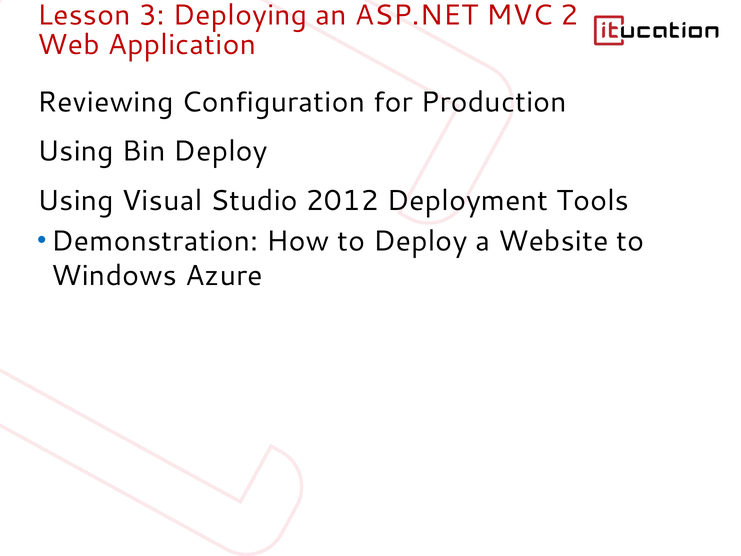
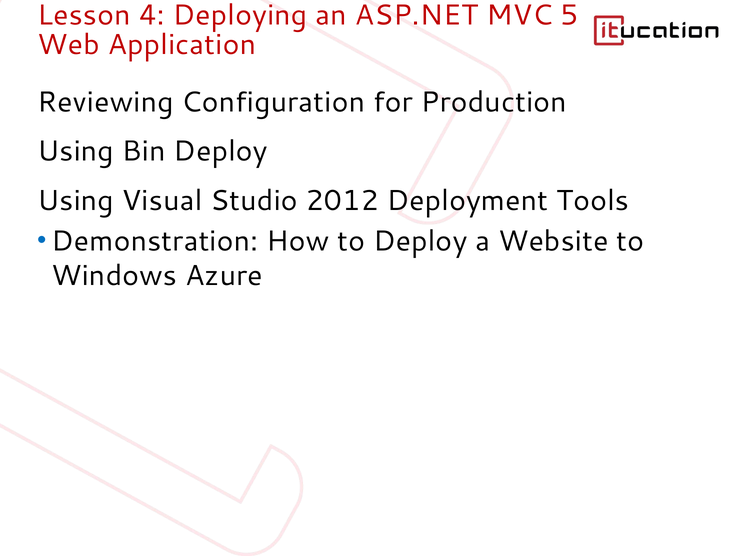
3: 3 -> 4 (152, 15)
2: 2 -> 5 (570, 15)
